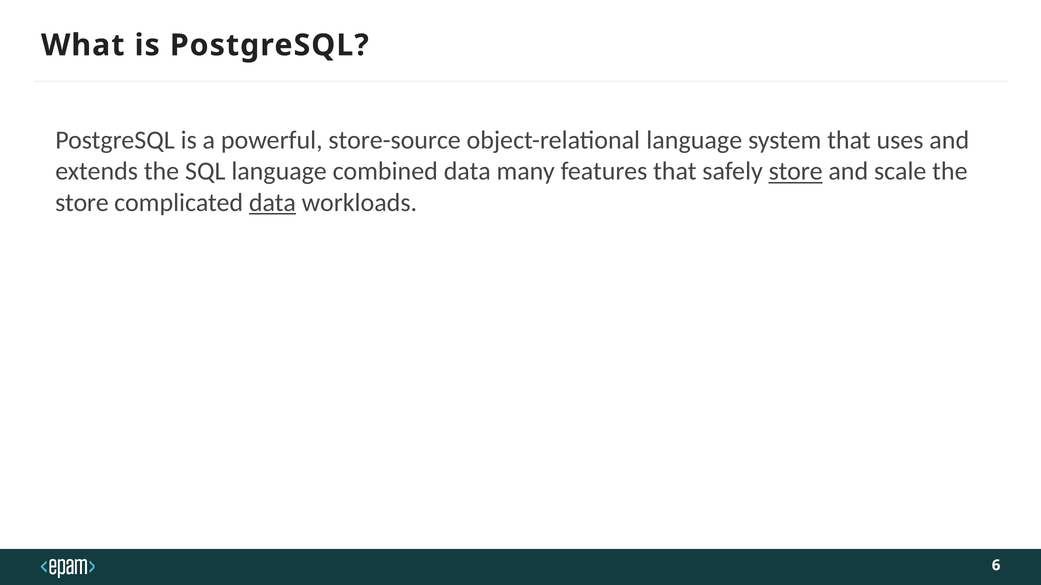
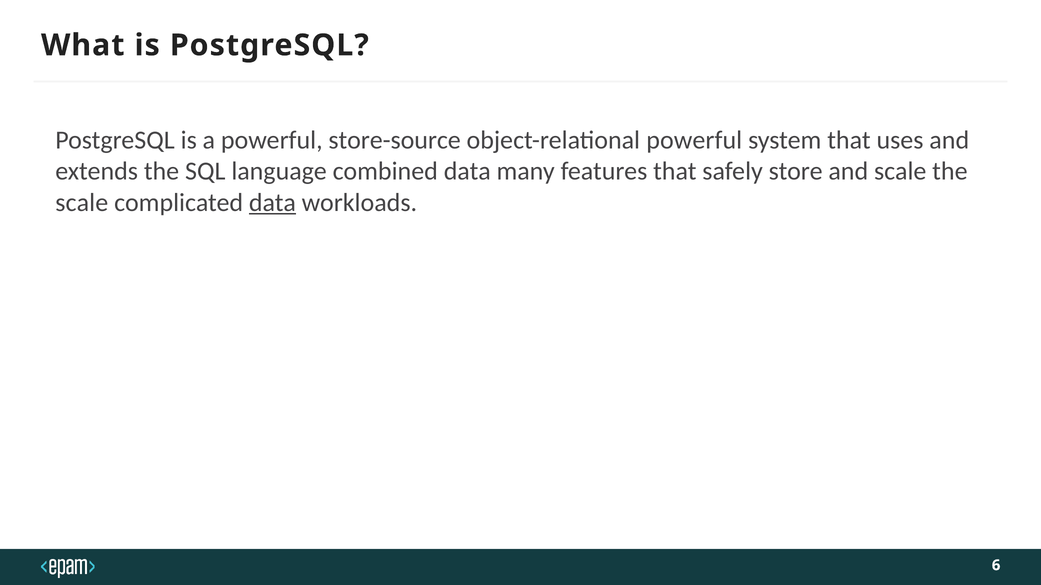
object-relational language: language -> powerful (694, 140)
store underline: present -> none (796, 172)
store: store -> scale (82, 203)
